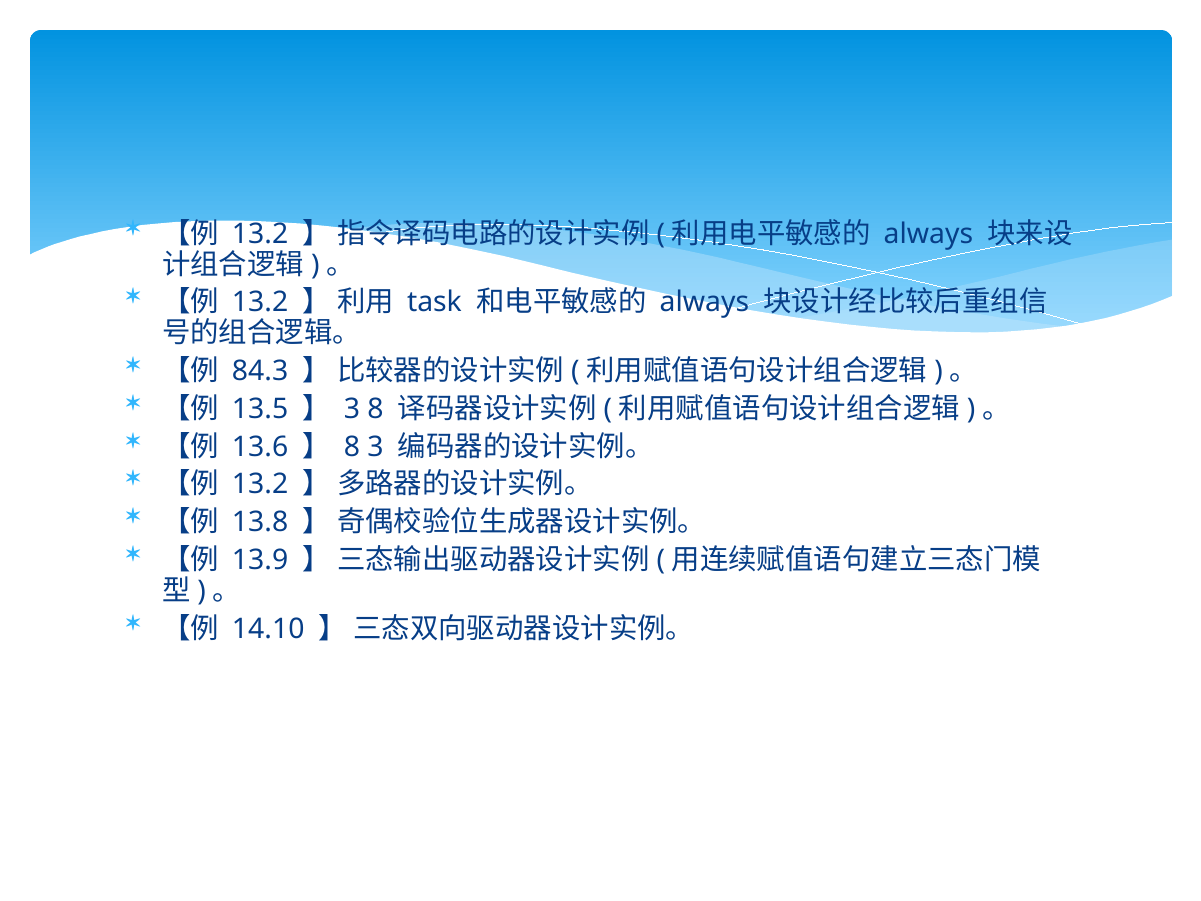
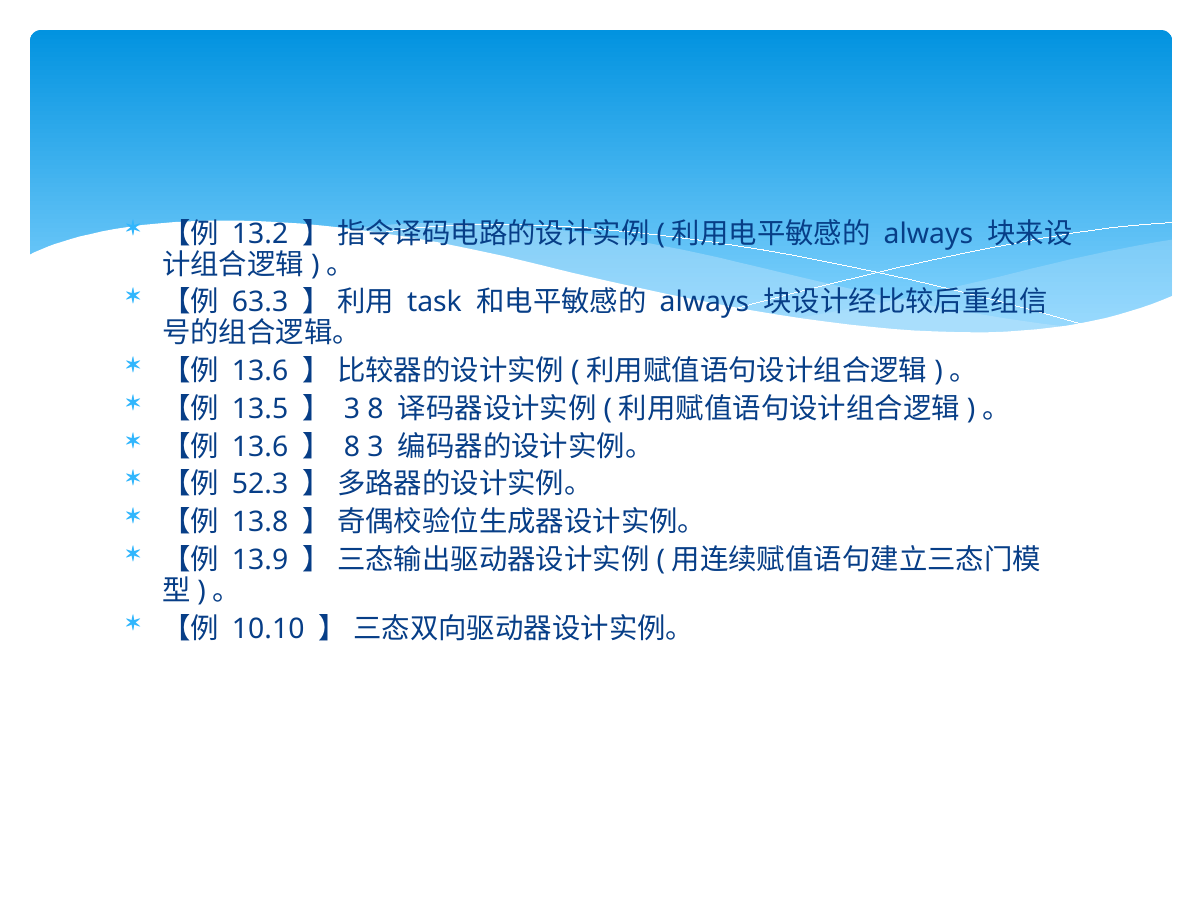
13.2: 13.2 -> 63.3 (260, 303)
84.3: 84.3 -> 13.6 (260, 371)
13.2: 13.2 -> 52.3 (260, 484)
14.10: 14.10 -> 10.10 (268, 629)
